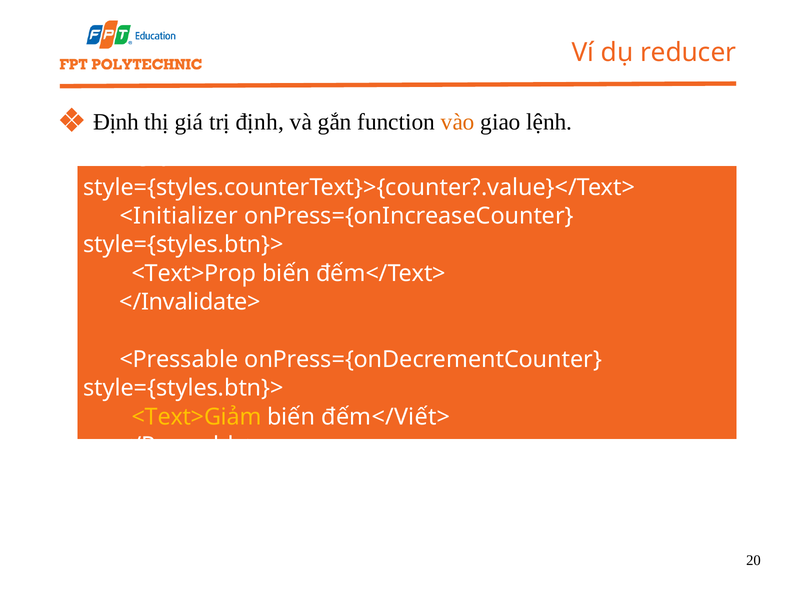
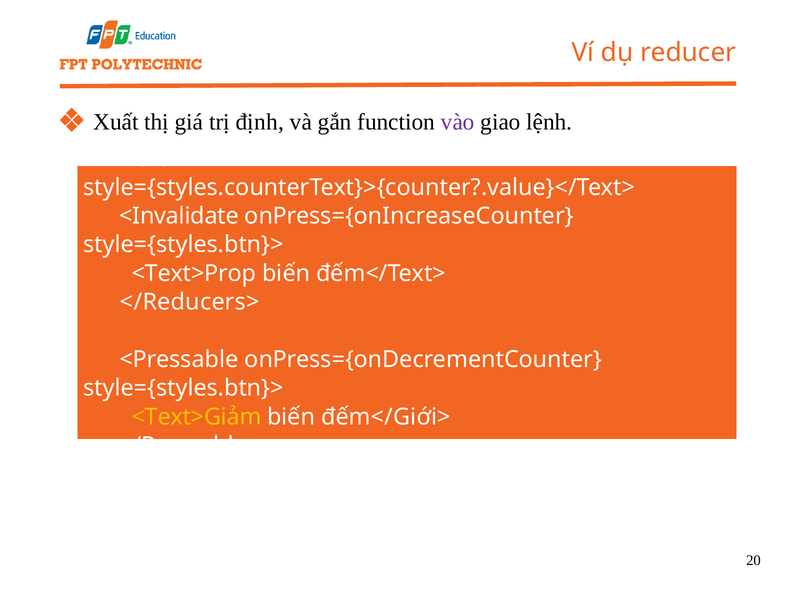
Định: Định -> Xuất (116, 122)
vào colour: orange -> purple (458, 122)
<Initializer: <Initializer -> <Invalidate (179, 216)
</Invalidate>: </Invalidate> -> </Reducers> (190, 302)
đếm</Viết>: đếm</Viết> -> đếm</Giới> (386, 417)
